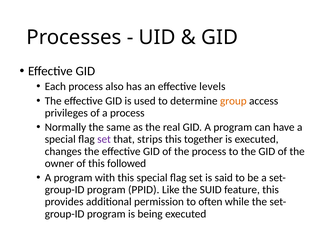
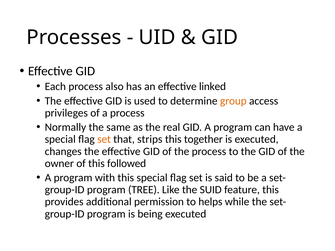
levels: levels -> linked (212, 87)
set colour: purple -> orange (104, 139)
PPID: PPID -> TREE (144, 190)
often: often -> helps (210, 202)
